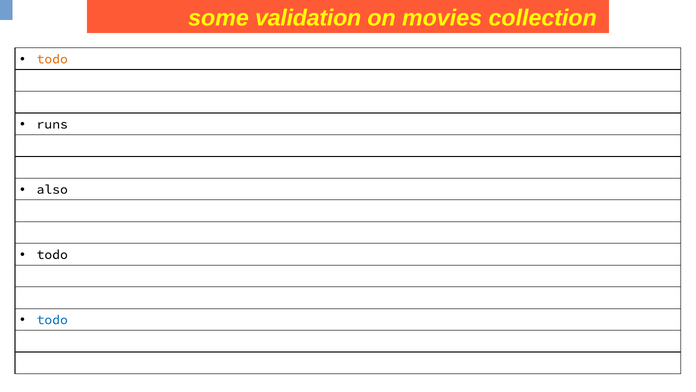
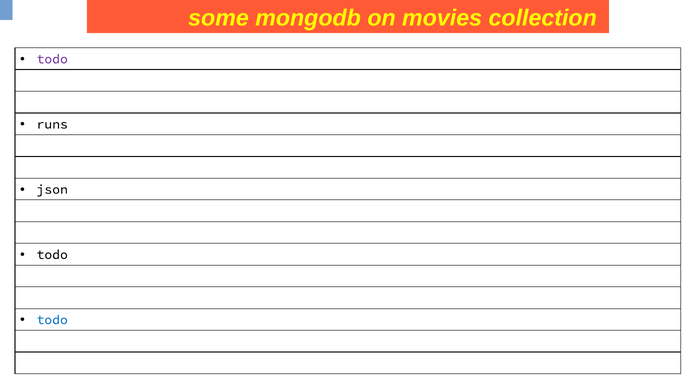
validation: validation -> mongodb (308, 18)
todo colour: orange -> purple (52, 59)
also: also -> json (52, 189)
